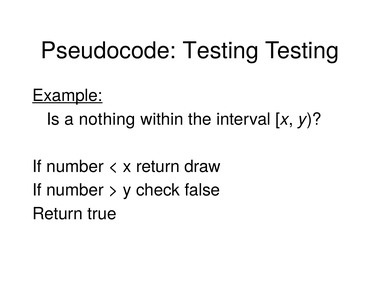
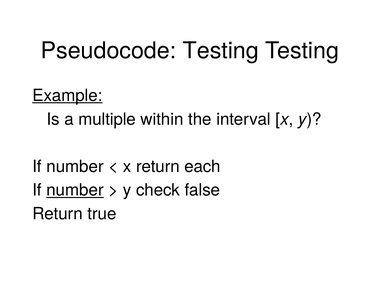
nothing: nothing -> multiple (107, 119)
draw: draw -> each (202, 167)
number underline: none -> present (75, 190)
